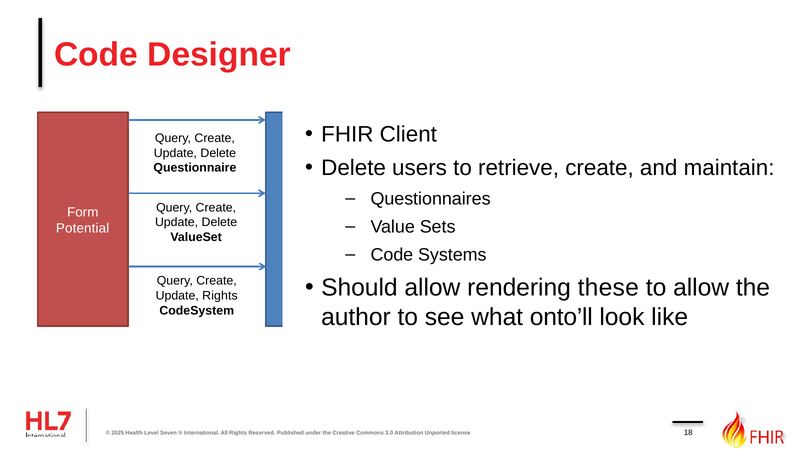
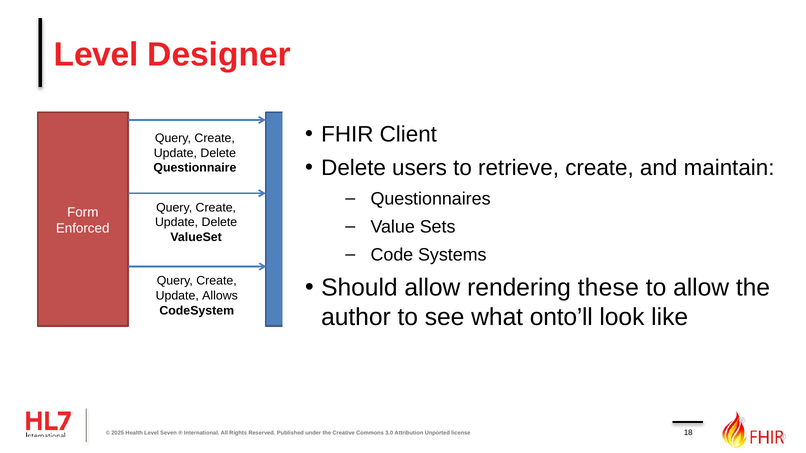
Code: Code -> Level (96, 55)
Potential: Potential -> Enforced (83, 228)
Update Rights: Rights -> Allows (220, 296)
